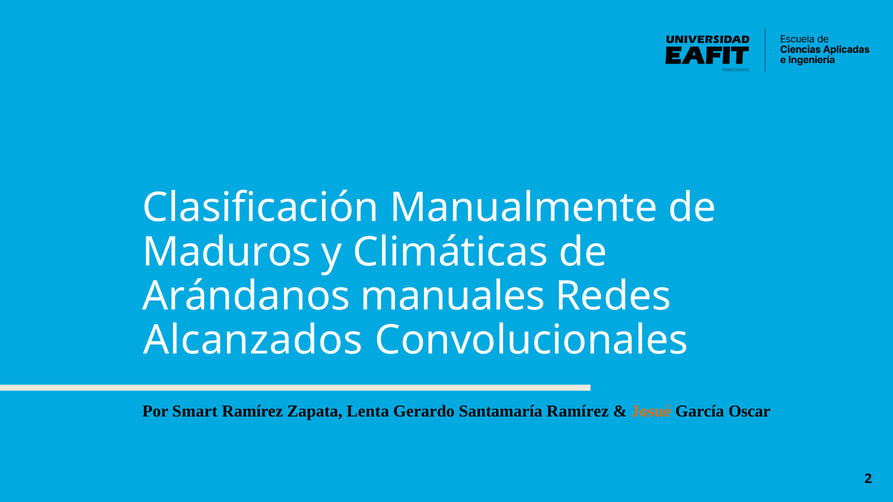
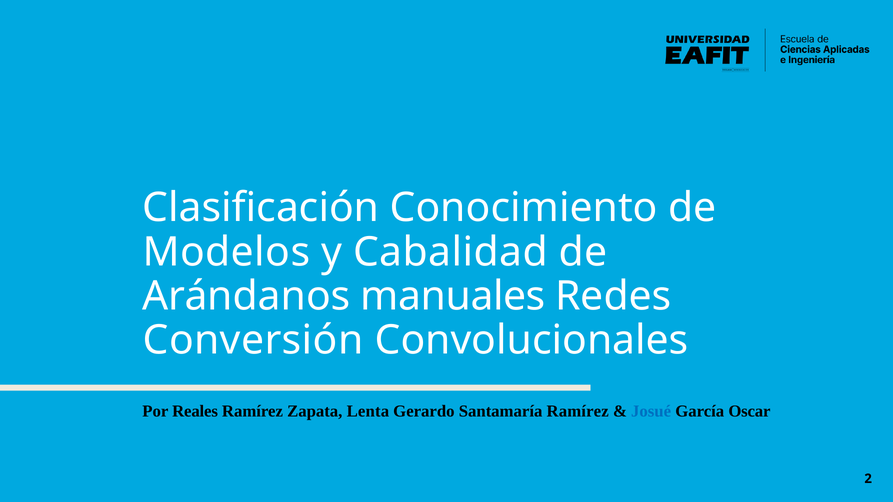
Manualmente: Manualmente -> Conocimiento (524, 208)
Maduros: Maduros -> Modelos (226, 252)
Climáticas: Climáticas -> Cabalidad (450, 252)
Alcanzados: Alcanzados -> Conversión (253, 341)
Smart: Smart -> Reales (195, 412)
Josué colour: orange -> blue (651, 412)
